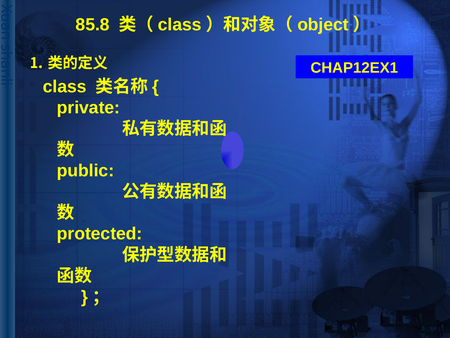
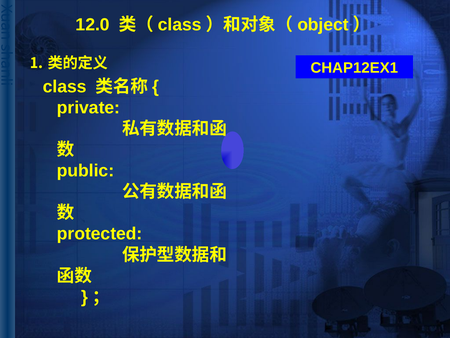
85.8: 85.8 -> 12.0 (93, 25)
